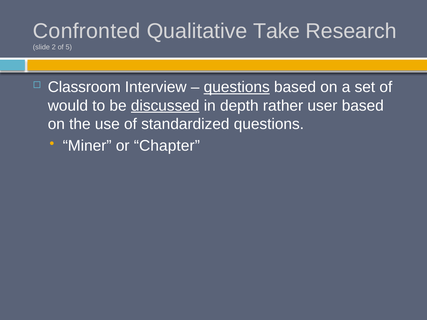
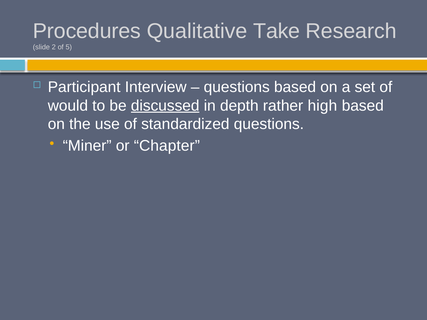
Confronted: Confronted -> Procedures (87, 31)
Classroom: Classroom -> Participant (84, 87)
questions underline: present -> none (237, 87)
user: user -> high (322, 106)
